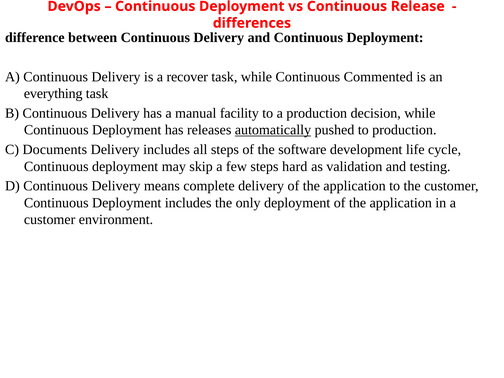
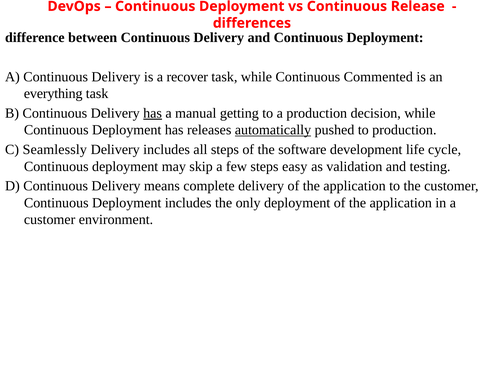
has underline: none -> present (153, 113)
facility: facility -> getting (239, 113)
Documents: Documents -> Seamlessly (55, 150)
hard: hard -> easy (295, 166)
